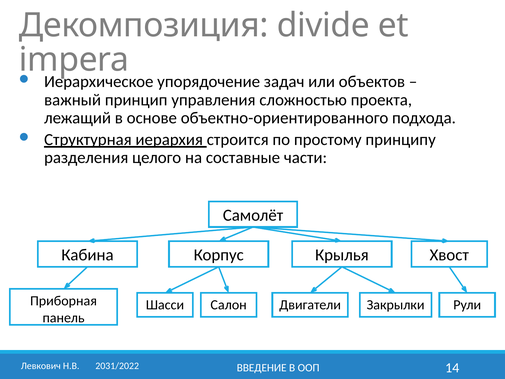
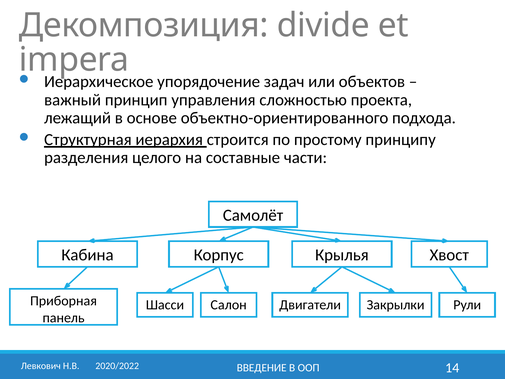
2031/2022: 2031/2022 -> 2020/2022 (117, 366)
